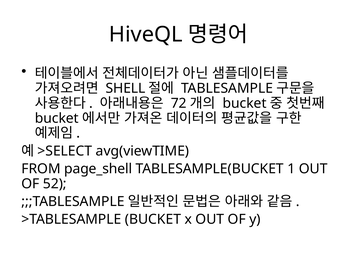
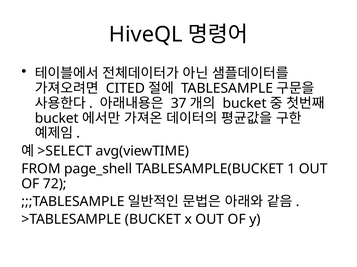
SHELL: SHELL -> CITED (125, 89)
72: 72 -> 37 (179, 104)
52: 52 -> 72 (55, 184)
